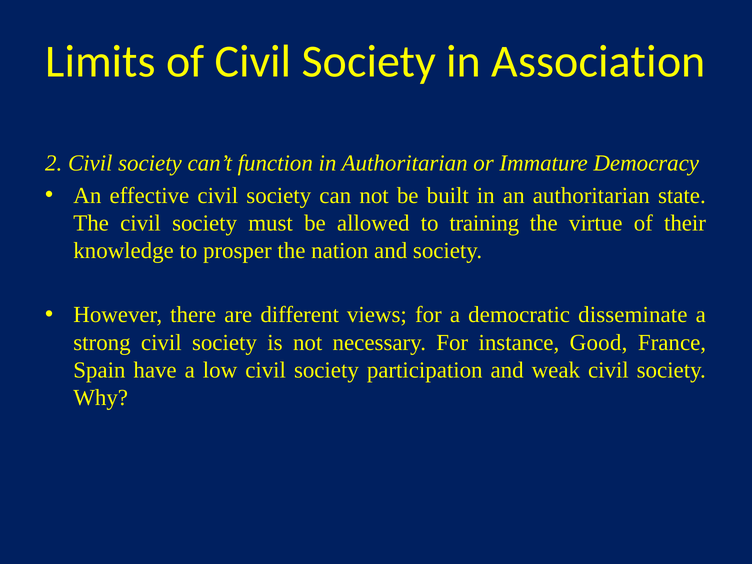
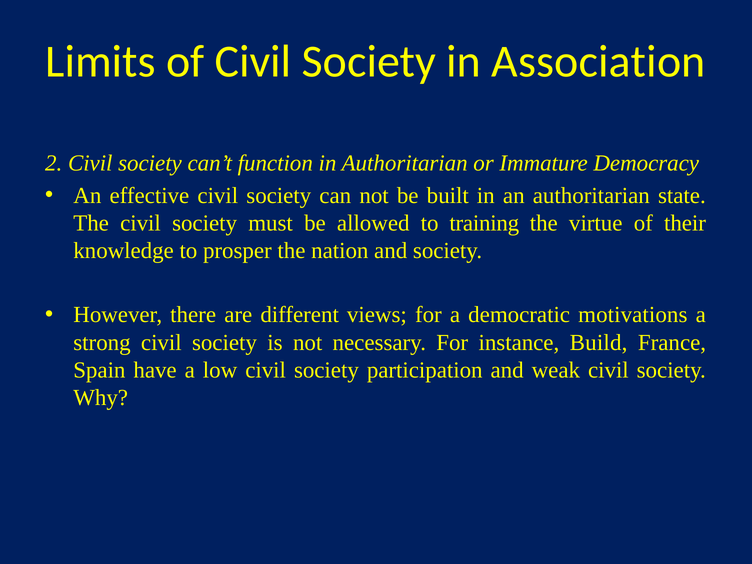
disseminate: disseminate -> motivations (633, 315)
Good: Good -> Build (599, 342)
